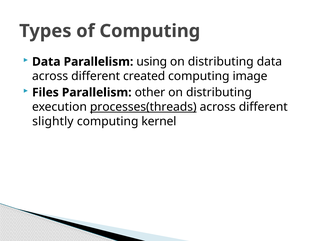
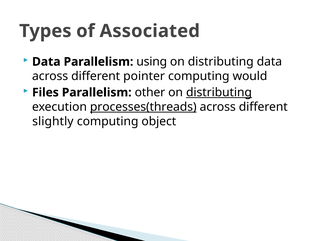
of Computing: Computing -> Associated (150, 31)
created: created -> pointer (144, 76)
image: image -> would (250, 76)
distributing underline: none -> present (219, 92)
kernel: kernel -> object (159, 121)
